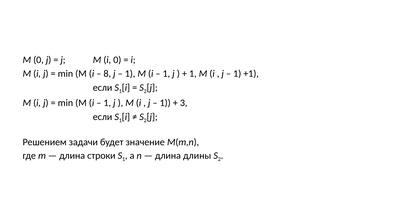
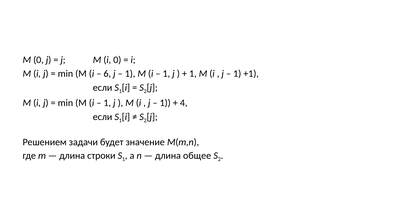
8: 8 -> 6 (107, 74)
3: 3 -> 4 (184, 103)
длины: длины -> общее (197, 155)
